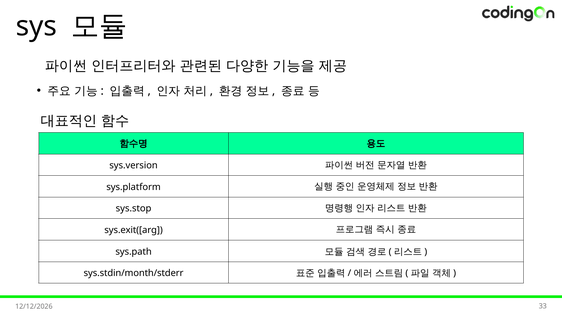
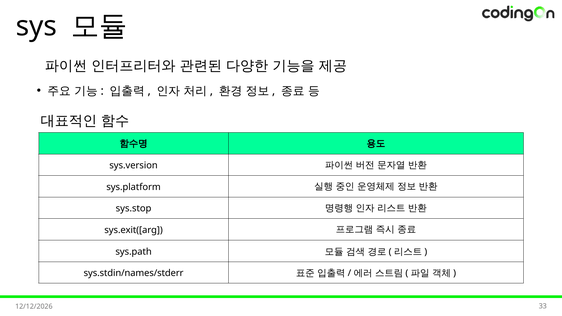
sys.stdin/month/stderr: sys.stdin/month/stderr -> sys.stdin/names/stderr (134, 273)
